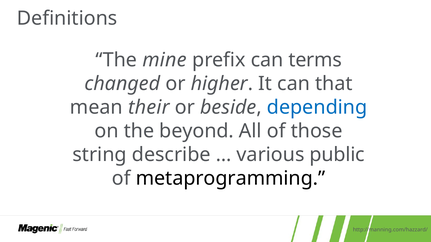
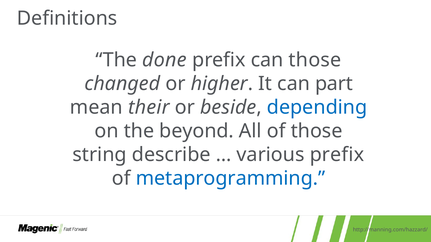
mine: mine -> done (165, 60)
can terms: terms -> those (315, 60)
that: that -> part (334, 84)
various public: public -> prefix (337, 155)
metaprogramming colour: black -> blue (230, 178)
